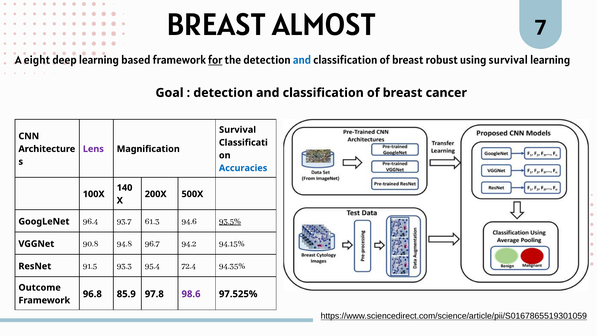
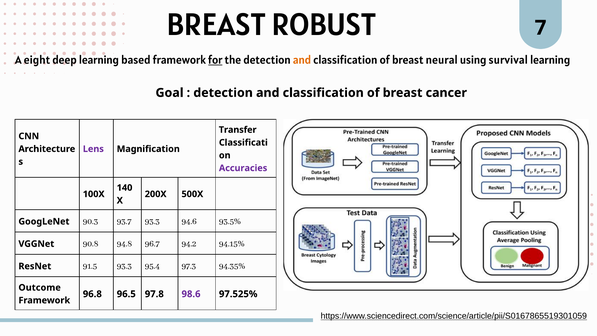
ALMOST: ALMOST -> ROBUST (324, 25)
and colour: blue -> orange (302, 60)
robust: robust -> neural (442, 60)
Survival: Survival -> Transfer (238, 130)
Accuracies colour: blue -> purple (243, 168)
96.4: 96.4 -> 90.3 (91, 221)
93.7 61.3: 61.3 -> 93.3 (152, 221)
93.5% underline: present -> none (230, 221)
72.4: 72.4 -> 97.3 (189, 266)
85.9: 85.9 -> 96.5 (126, 294)
